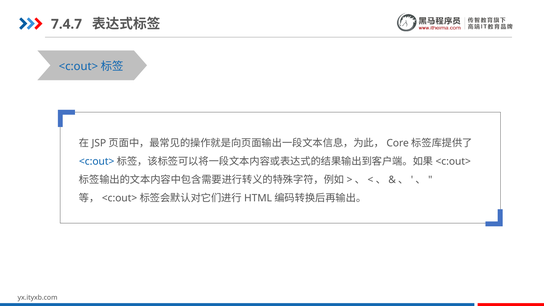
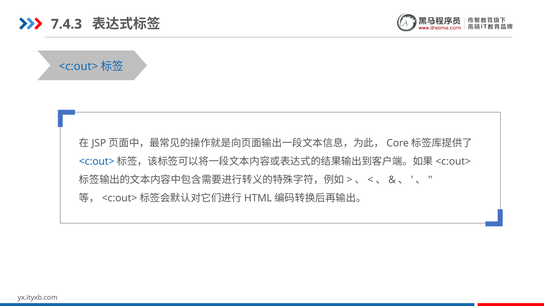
7.4.7: 7.4.7 -> 7.4.3 (67, 24)
